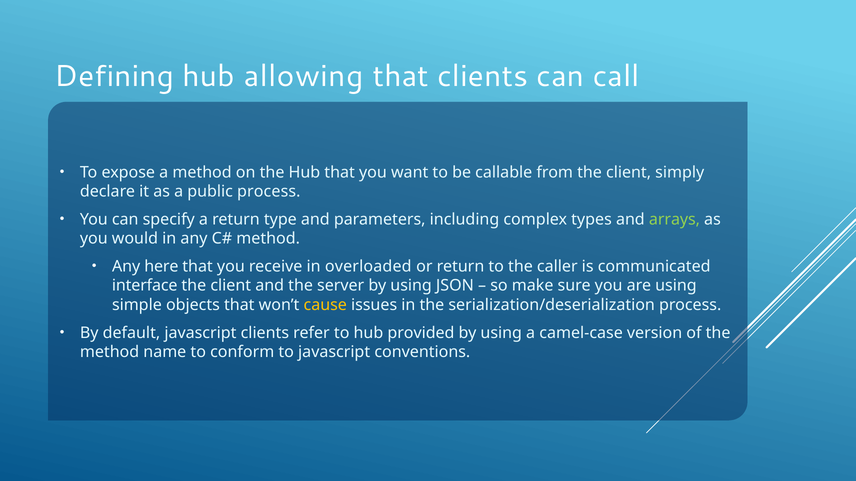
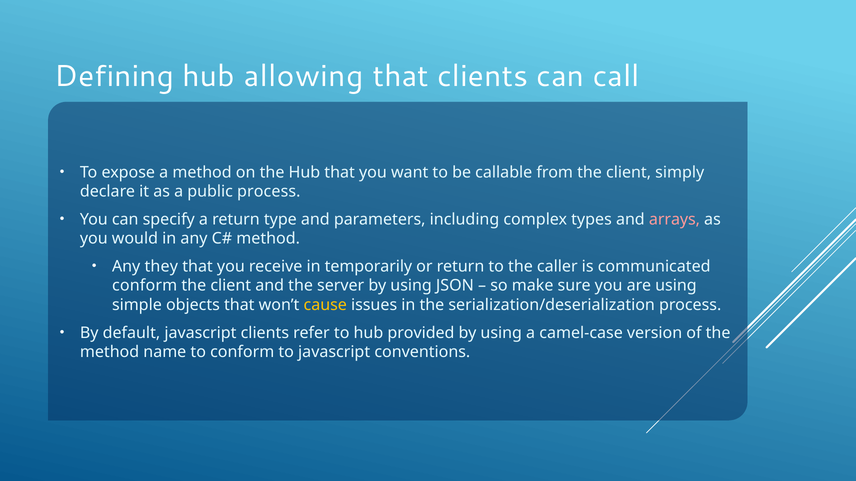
arrays colour: light green -> pink (674, 220)
here: here -> they (161, 267)
overloaded: overloaded -> temporarily (368, 267)
interface: interface -> conform (145, 286)
